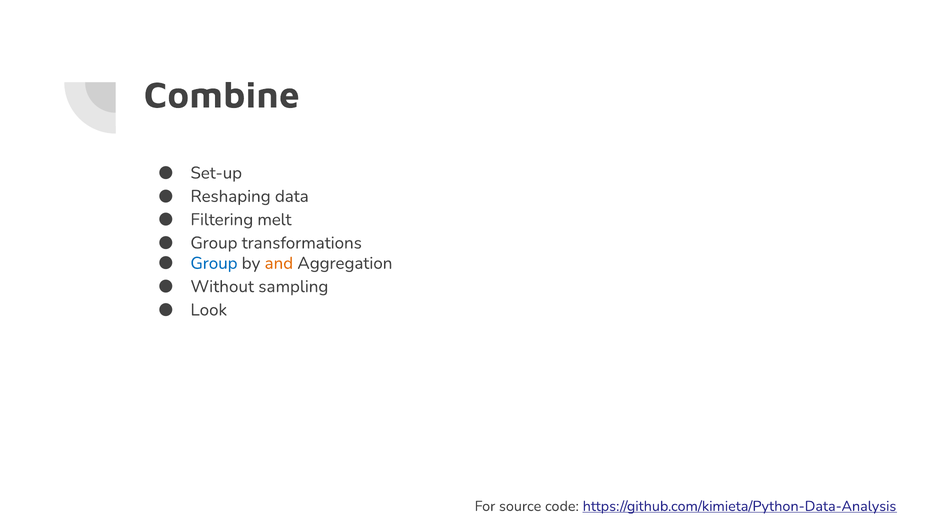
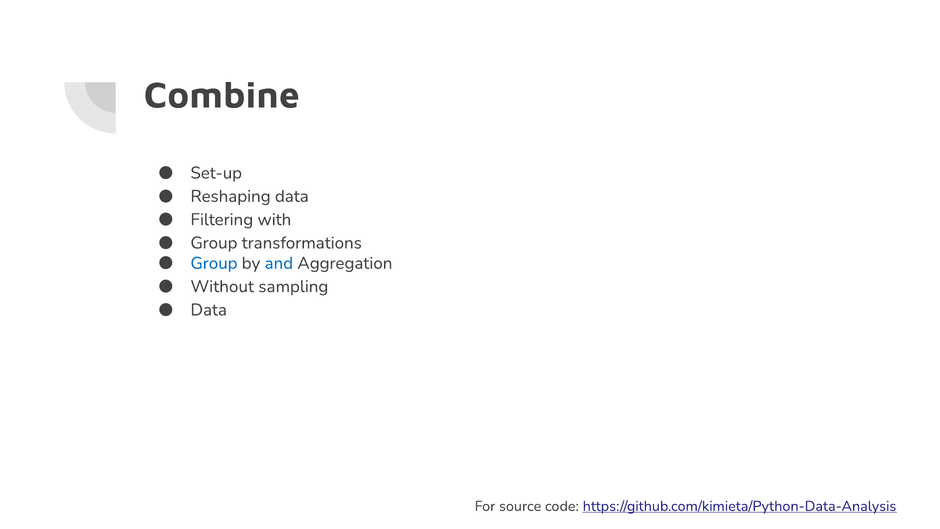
melt: melt -> with (274, 219)
and colour: orange -> blue (279, 263)
Look: Look -> Data (209, 310)
